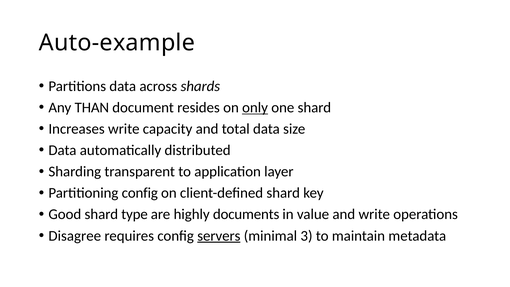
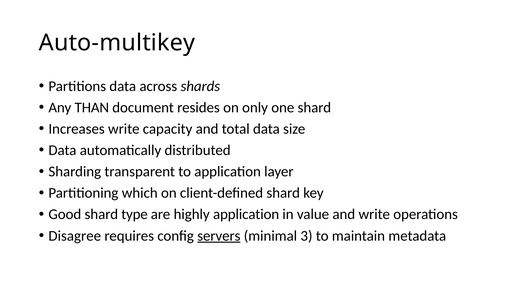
Auto-example: Auto-example -> Auto-multikey (117, 43)
only underline: present -> none (255, 108)
Partitioning config: config -> which (140, 193)
highly documents: documents -> application (246, 214)
